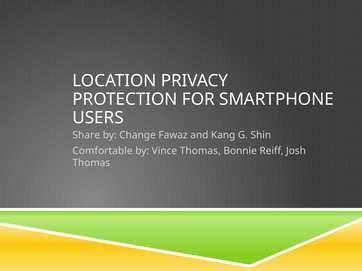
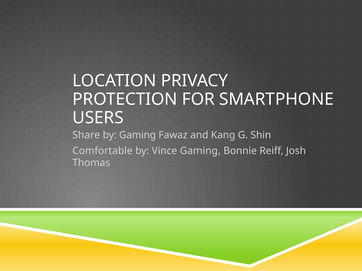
by Change: Change -> Gaming (138, 135)
Vince Thomas: Thomas -> Gaming (200, 151)
